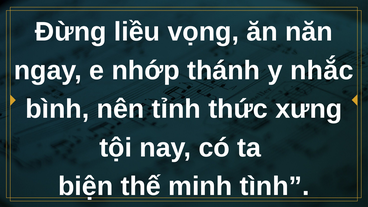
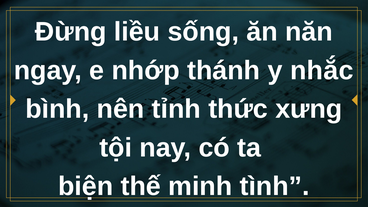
vọng: vọng -> sống (203, 32)
